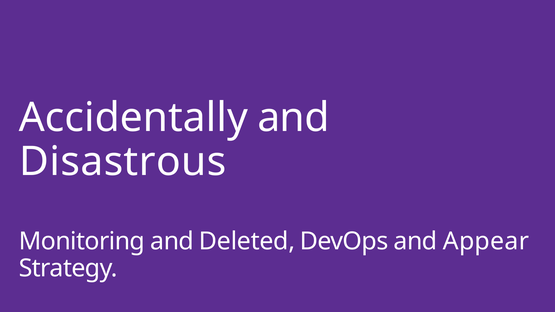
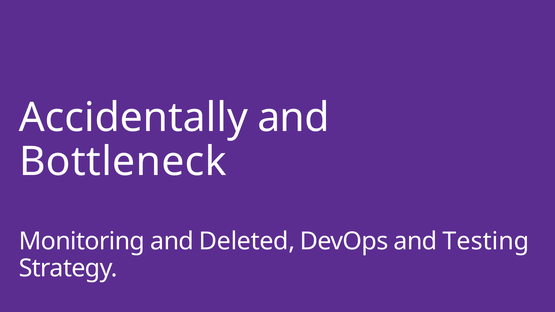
Disastrous: Disastrous -> Bottleneck (123, 162)
Appear: Appear -> Testing (486, 241)
